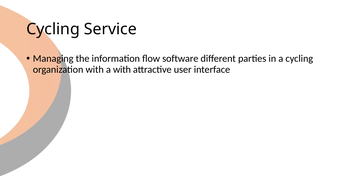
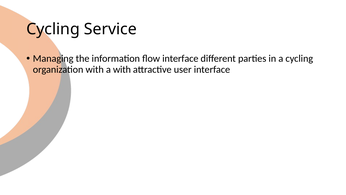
flow software: software -> interface (180, 58)
